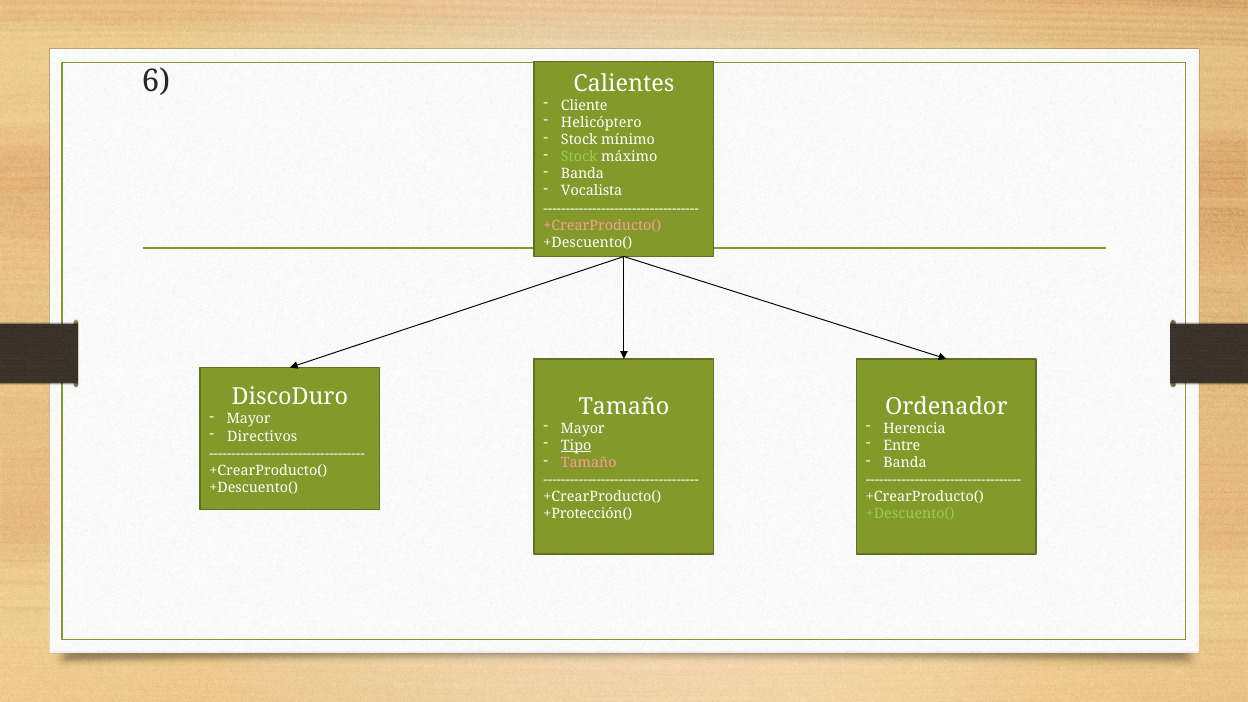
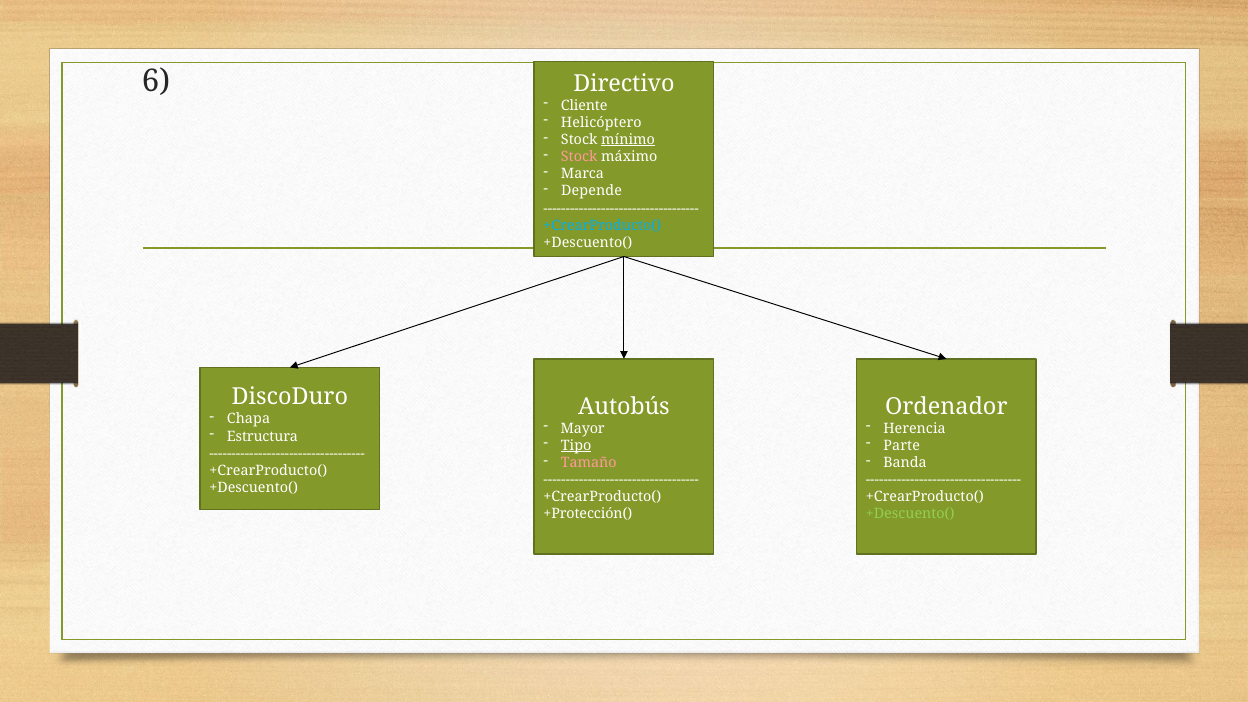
Calientes: Calientes -> Directivo (624, 83)
mínimo underline: none -> present (628, 140)
Stock colour: light green -> pink (579, 157)
Banda: Banda -> Marca (582, 174)
Vocalista: Vocalista -> Depende (592, 191)
+CrearProducto( colour: pink -> light blue (602, 226)
Tamaño: Tamaño -> Autobús (624, 406)
Mayor: Mayor -> Chapa (248, 419)
Directivos: Directivos -> Estructura (262, 436)
Entre: Entre -> Parte (902, 446)
